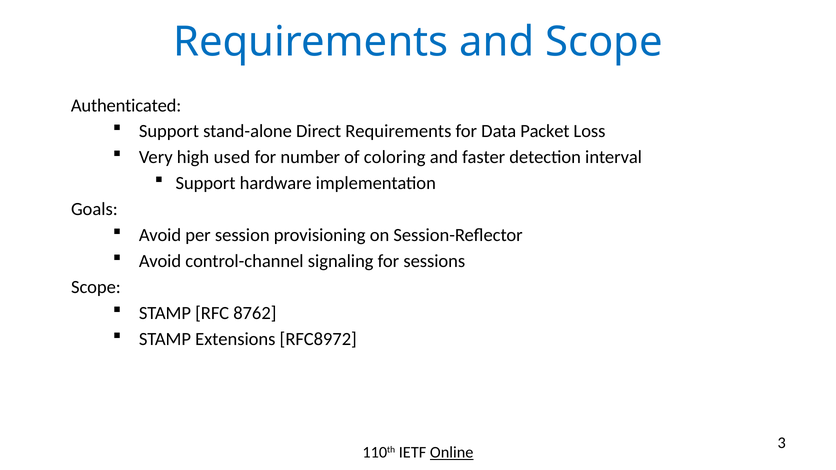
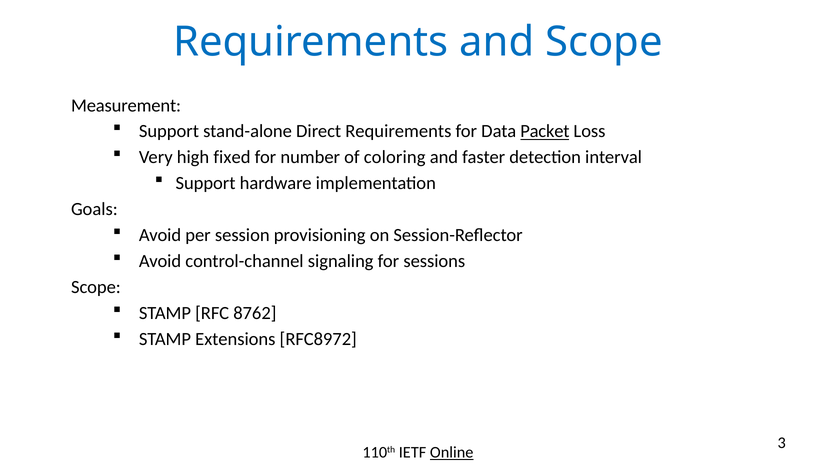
Authenticated: Authenticated -> Measurement (126, 105)
Packet underline: none -> present (545, 131)
used: used -> fixed (232, 157)
